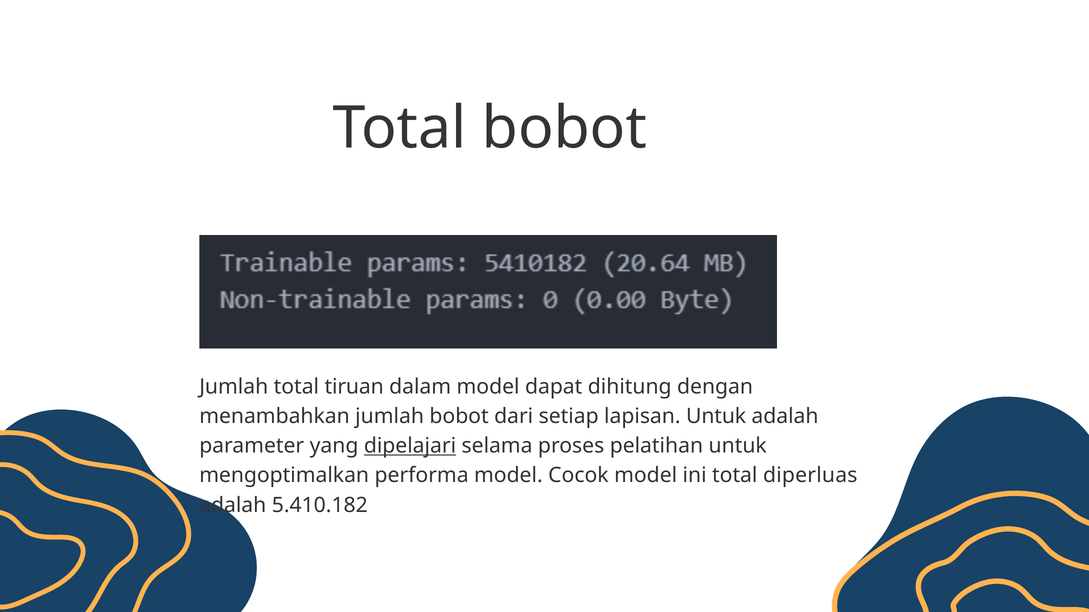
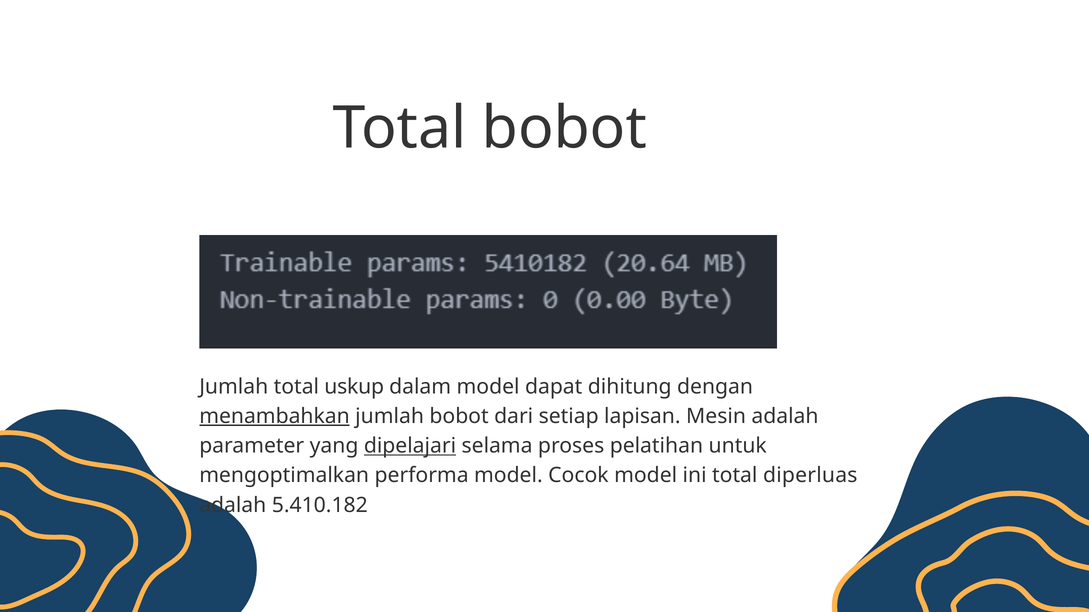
tiruan: tiruan -> uskup (354, 387)
menambahkan underline: none -> present (275, 417)
lapisan Untuk: Untuk -> Mesin (716, 417)
